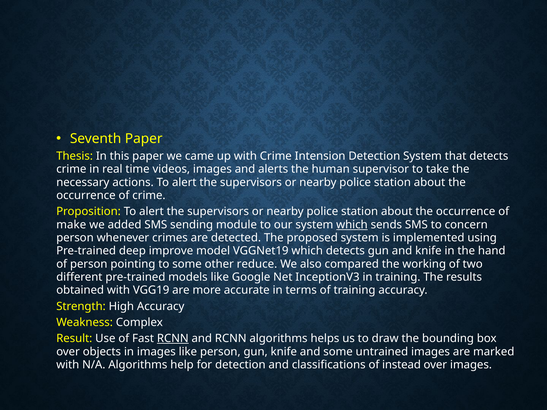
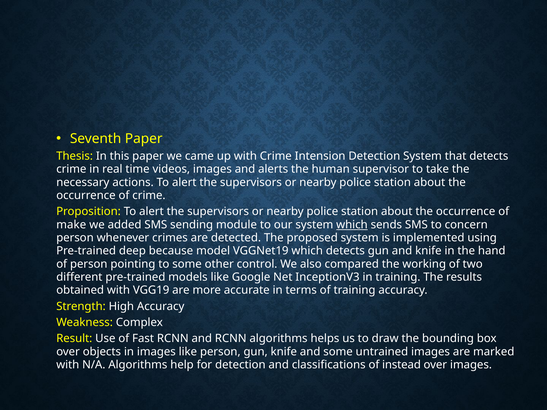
improve: improve -> because (171, 251)
reduce: reduce -> control (257, 264)
RCNN underline: present -> none (173, 339)
